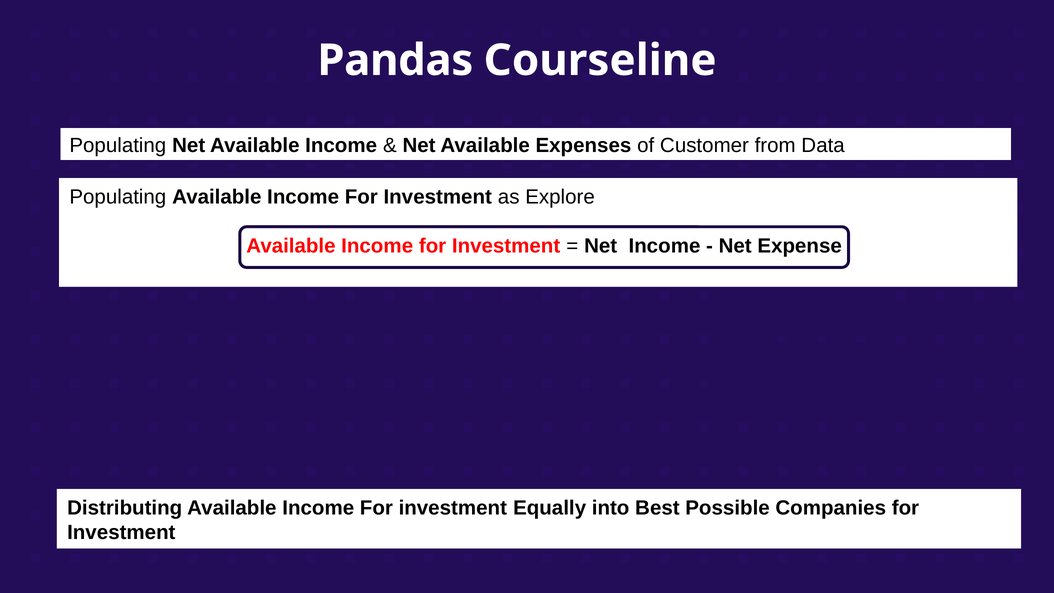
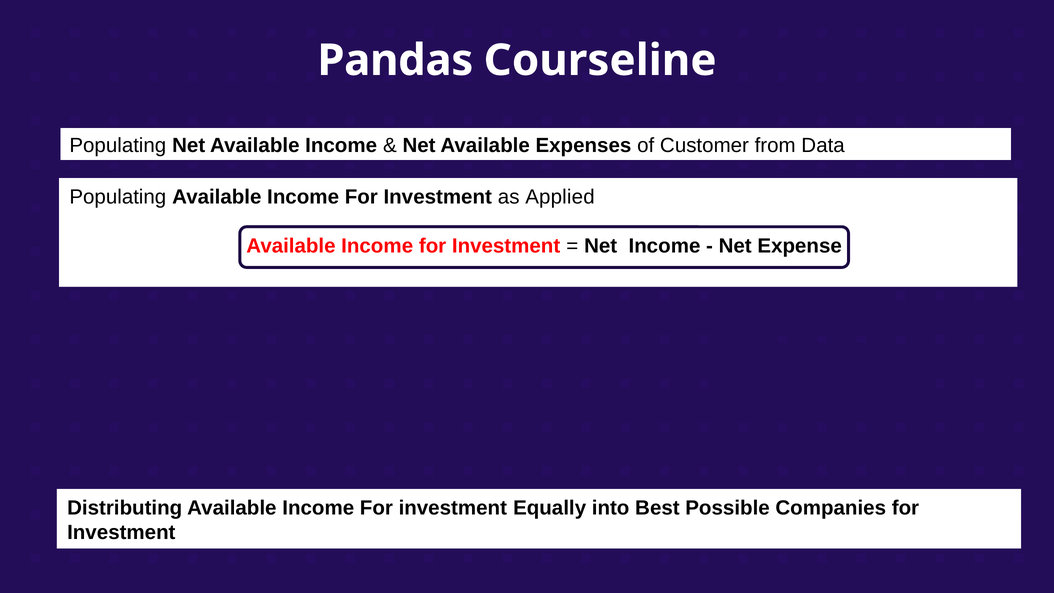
Explore: Explore -> Applied (560, 197)
